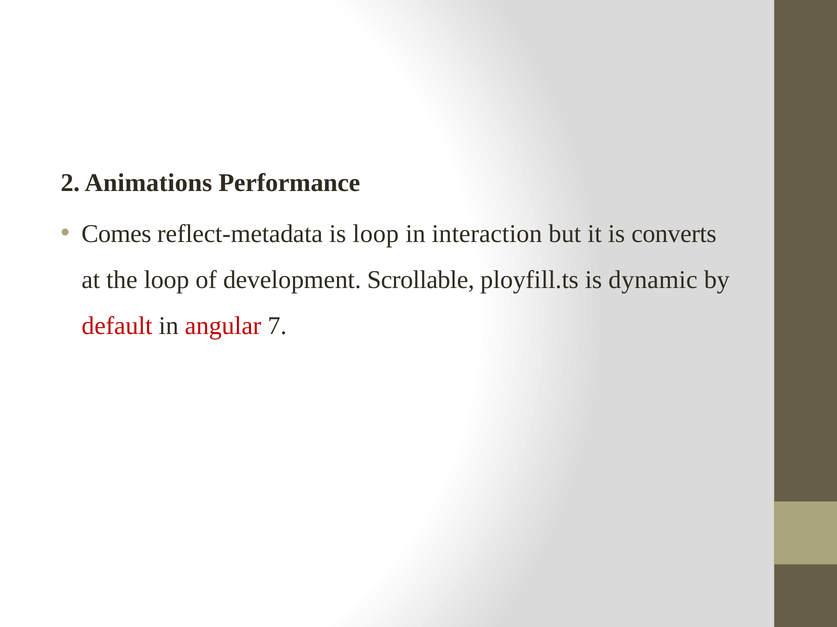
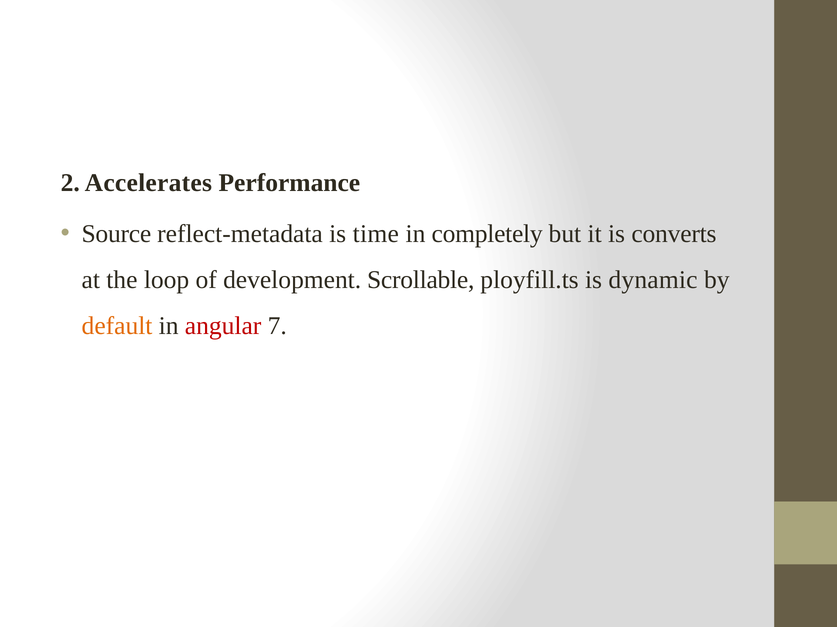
Animations: Animations -> Accelerates (148, 183)
Comes: Comes -> Source (116, 234)
is loop: loop -> time (376, 234)
interaction: interaction -> completely (487, 234)
default colour: red -> orange (117, 326)
